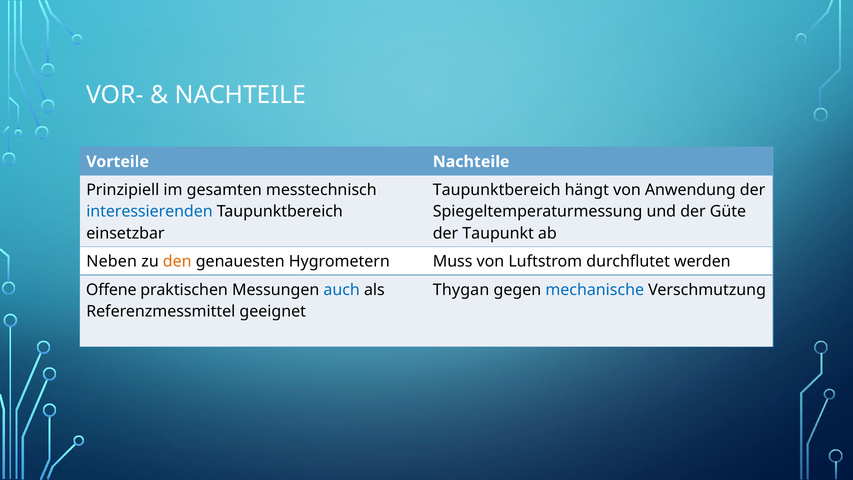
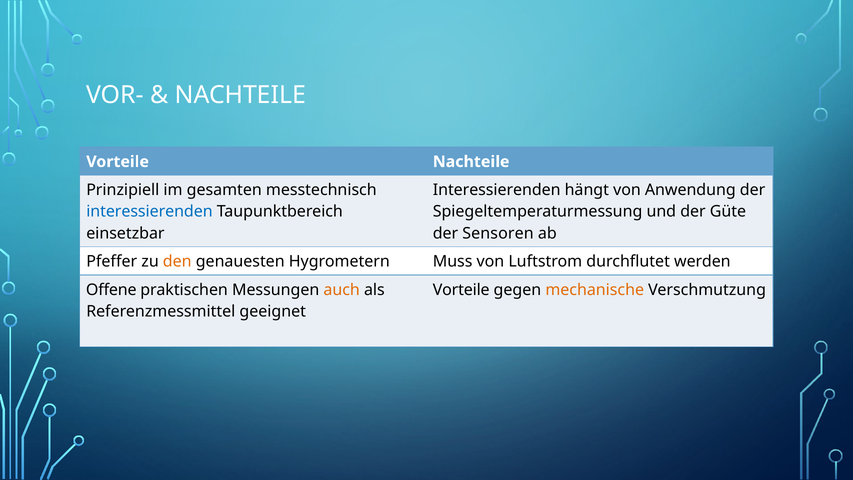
Taupunktbereich: Taupunktbereich -> Interessierenden (497, 190)
Taupunkt: Taupunkt -> Sensoren (498, 233)
Neben: Neben -> Pfeffer (112, 262)
auch colour: blue -> orange (342, 290)
Thygan: Thygan -> Vorteile (461, 290)
mechanische colour: blue -> orange (595, 290)
